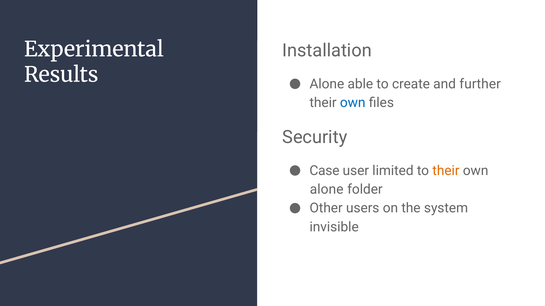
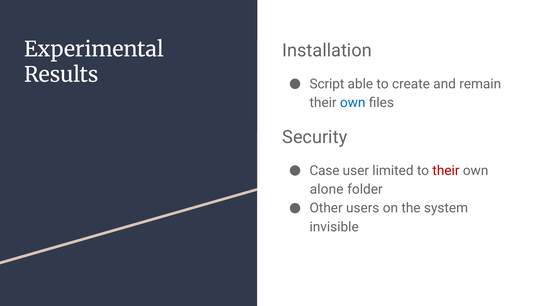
Alone: Alone -> Script (327, 84)
further: further -> remain (480, 84)
their colour: orange -> red (446, 171)
